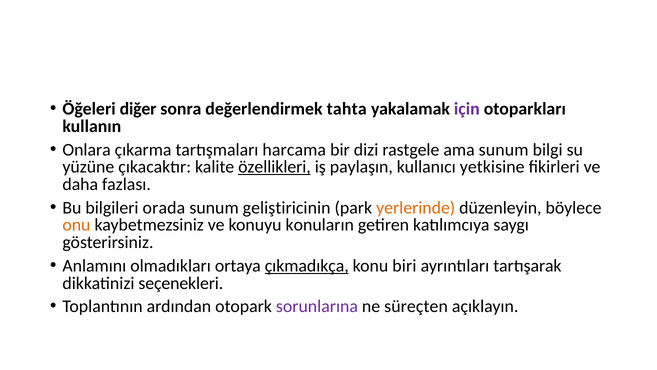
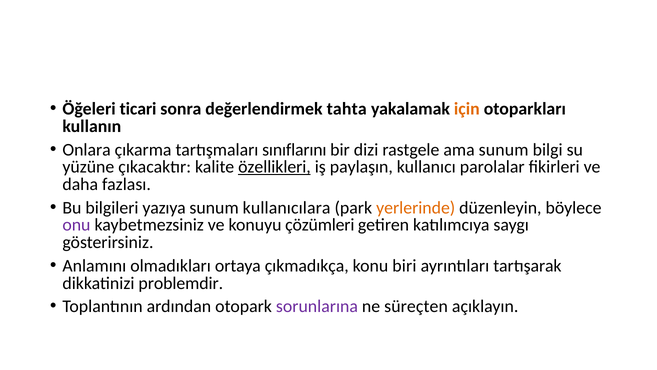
diğer: diğer -> ticari (138, 109)
için colour: purple -> orange (467, 109)
harcama: harcama -> sınıflarını (294, 150)
yetkisine: yetkisine -> parolalar (492, 167)
orada: orada -> yazıya (164, 208)
geliştiricinin: geliştiricinin -> kullanıcılara (287, 208)
onu colour: orange -> purple (76, 225)
konuların: konuların -> çözümleri (320, 225)
çıkmadıkça underline: present -> none (307, 266)
seçenekleri: seçenekleri -> problemdir (181, 283)
